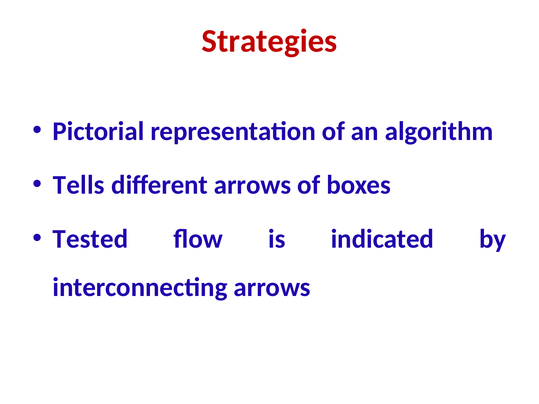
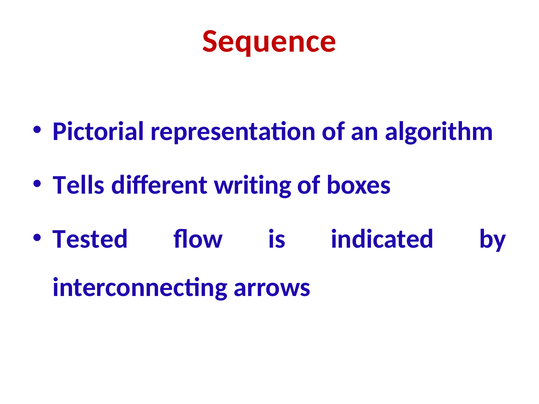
Strategies: Strategies -> Sequence (269, 41)
different arrows: arrows -> writing (253, 185)
